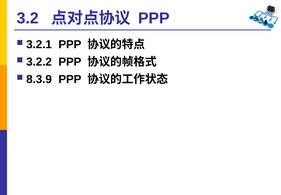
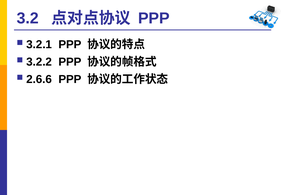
8.3.9: 8.3.9 -> 2.6.6 (39, 79)
